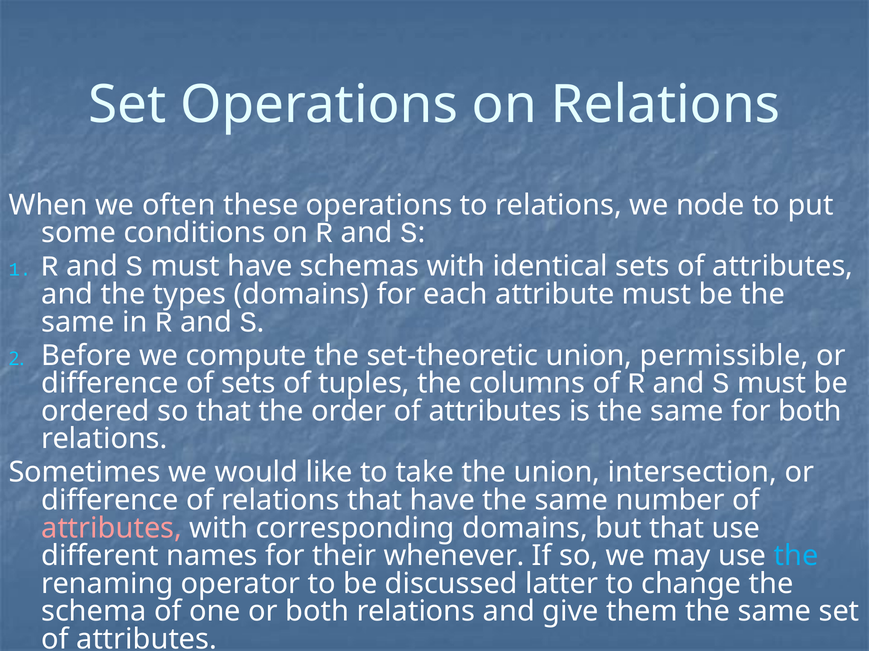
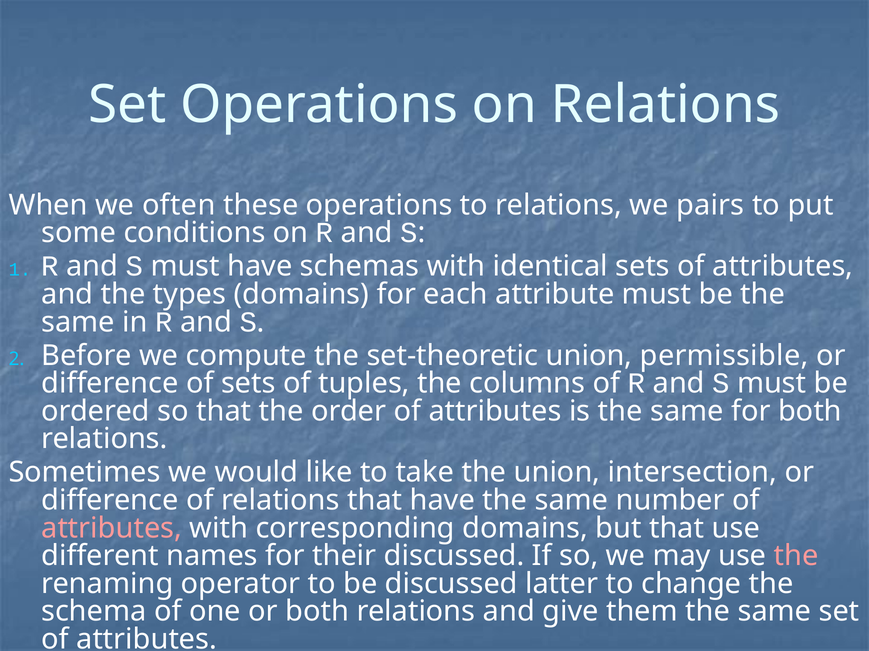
node: node -> pairs (710, 205)
their whenever: whenever -> discussed (454, 556)
the colour: light blue -> pink (796, 556)
